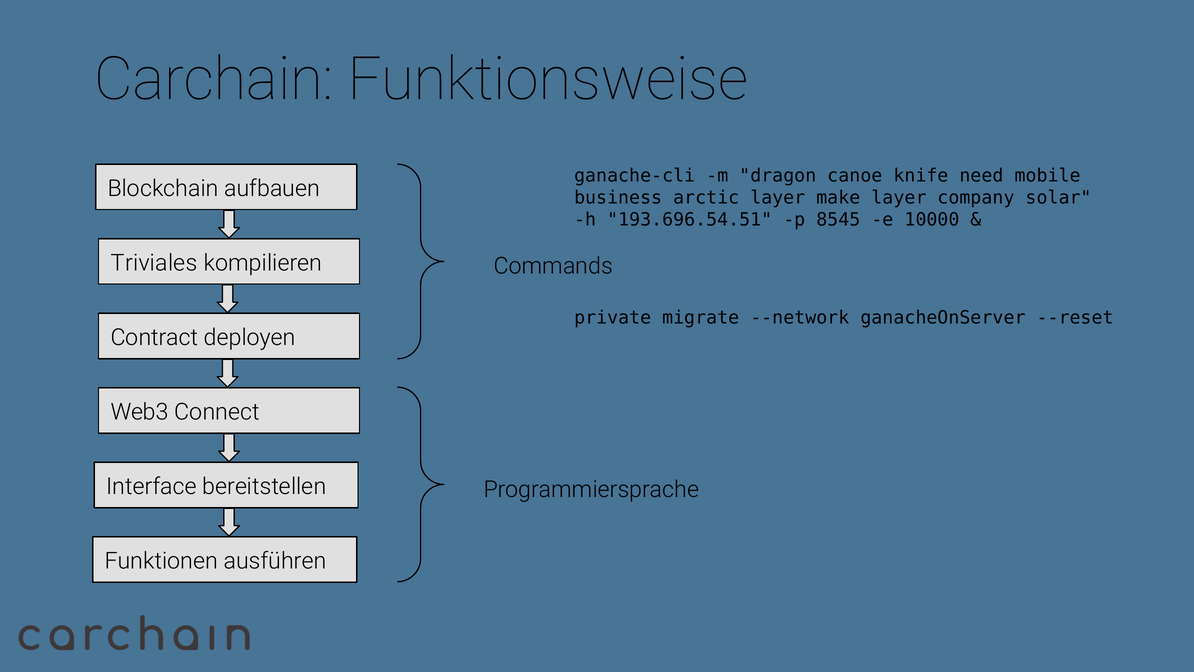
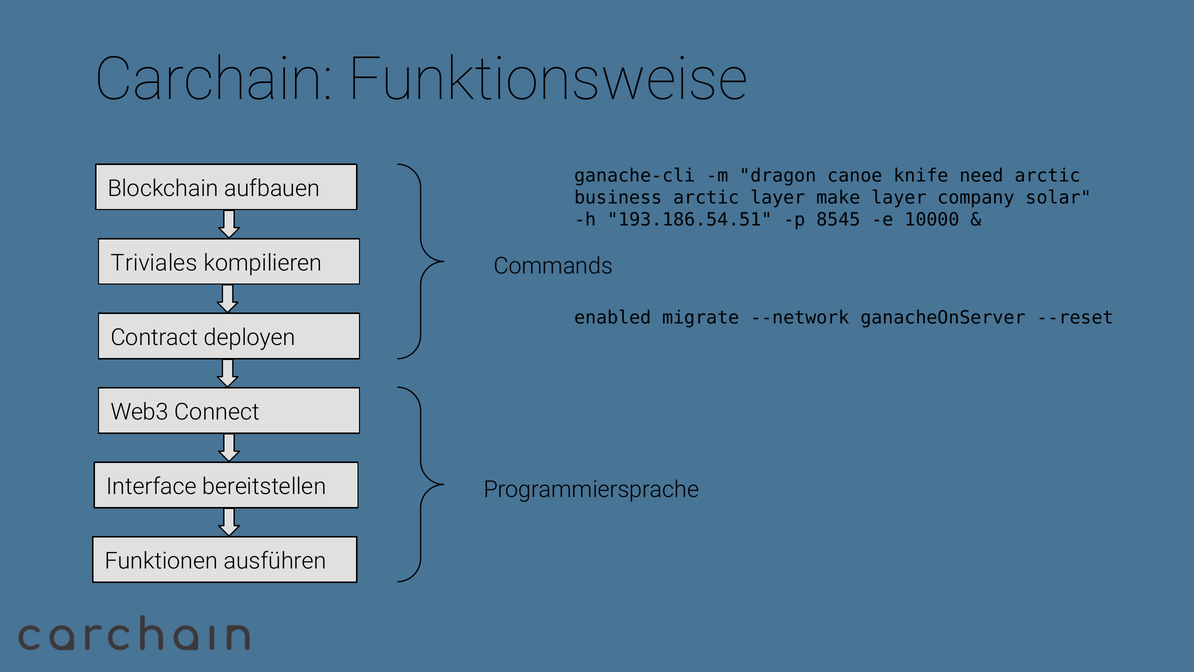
need mobile: mobile -> arctic (1048, 176)
193.696.54.51: 193.696.54.51 -> 193.186.54.51 (690, 219)
private: private -> enabled (613, 318)
